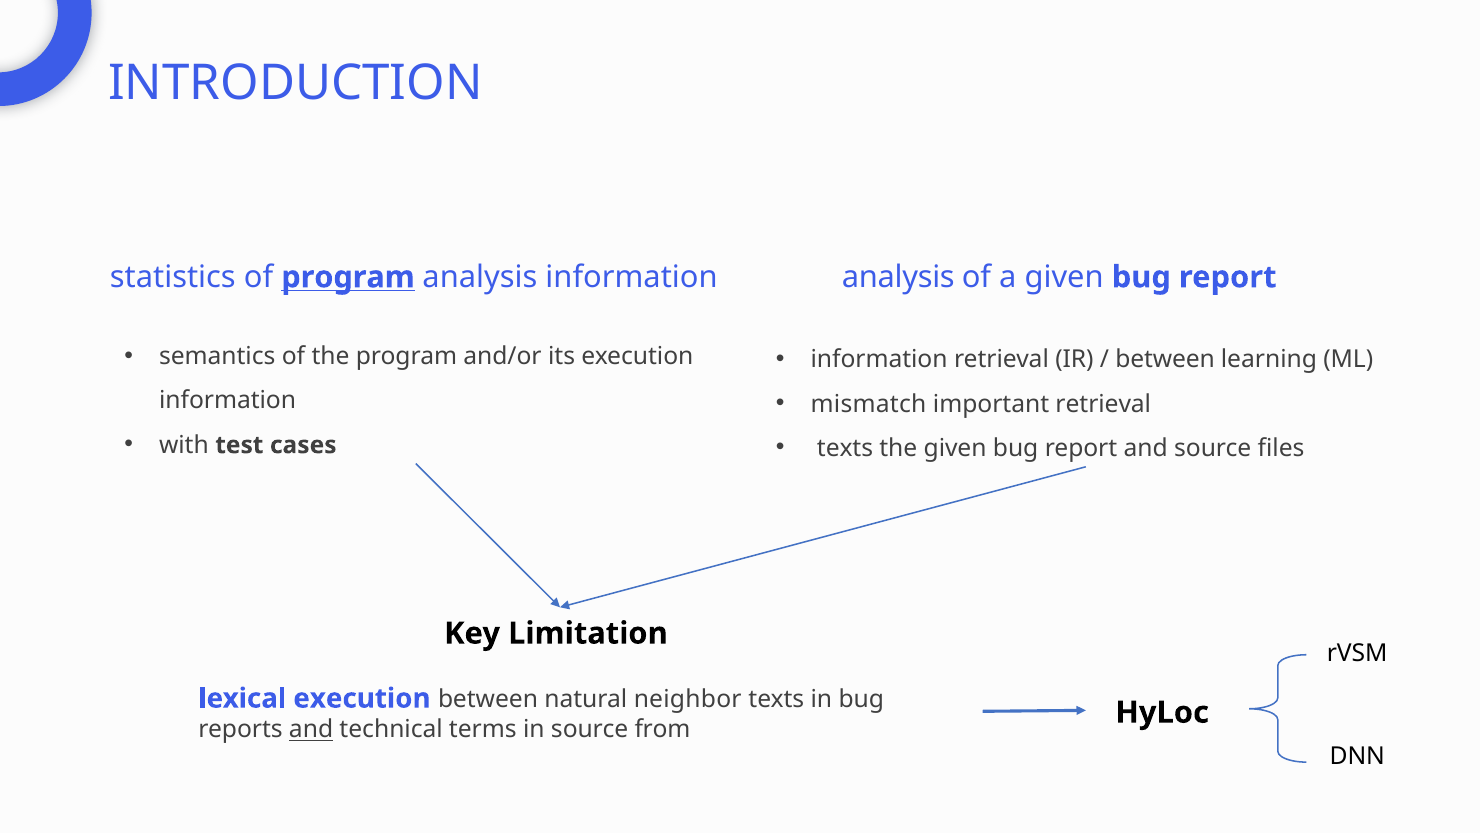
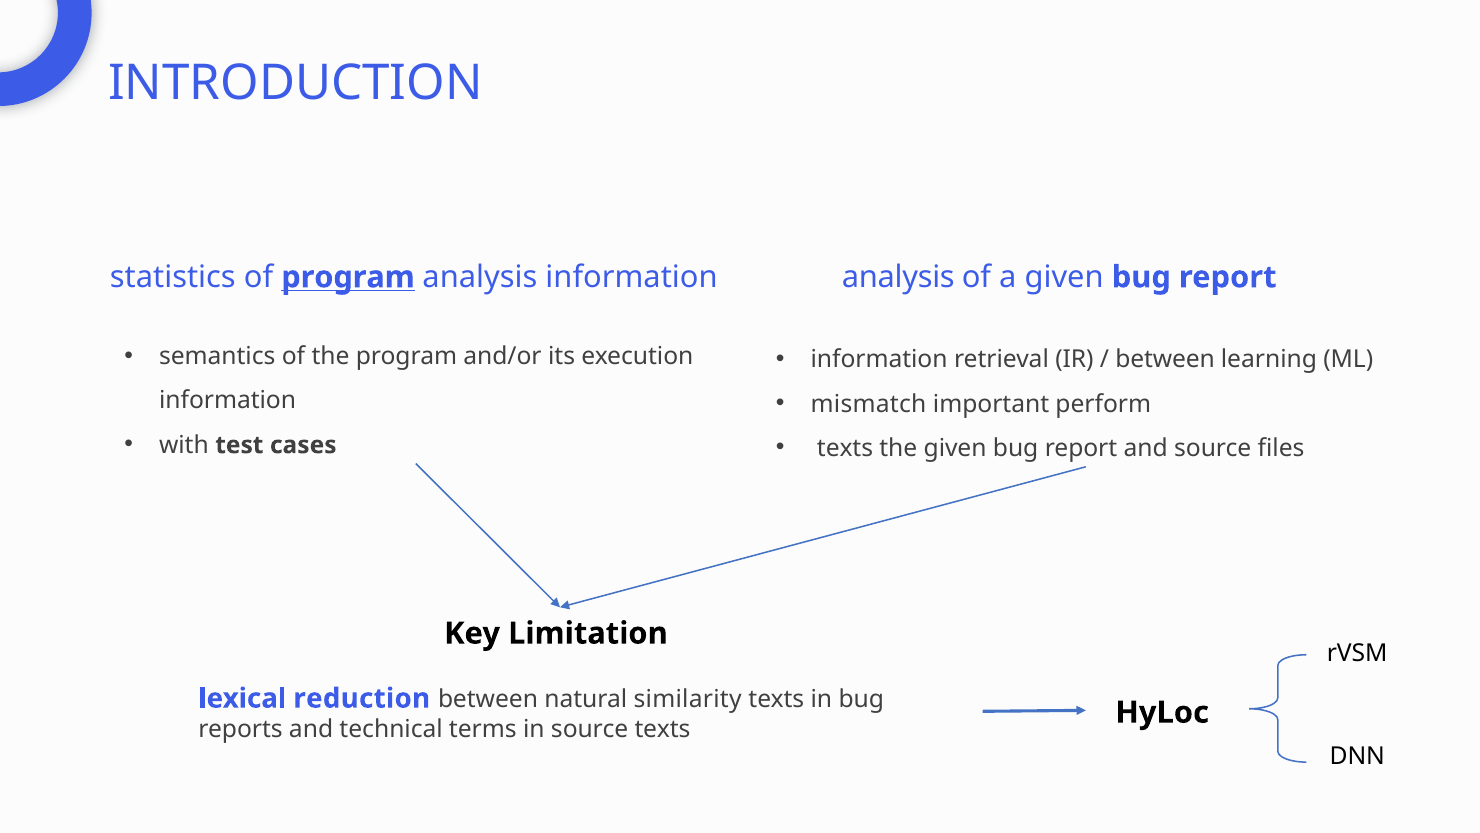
important retrieval: retrieval -> perform (1103, 404)
lexical execution: execution -> reduction (362, 698)
neighbor: neighbor -> similarity (688, 699)
and underline: present -> none (311, 729)
source from: from -> texts (662, 729)
